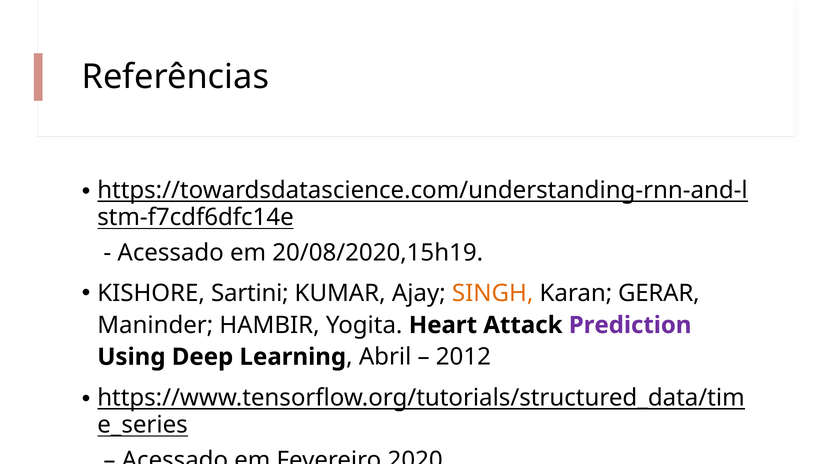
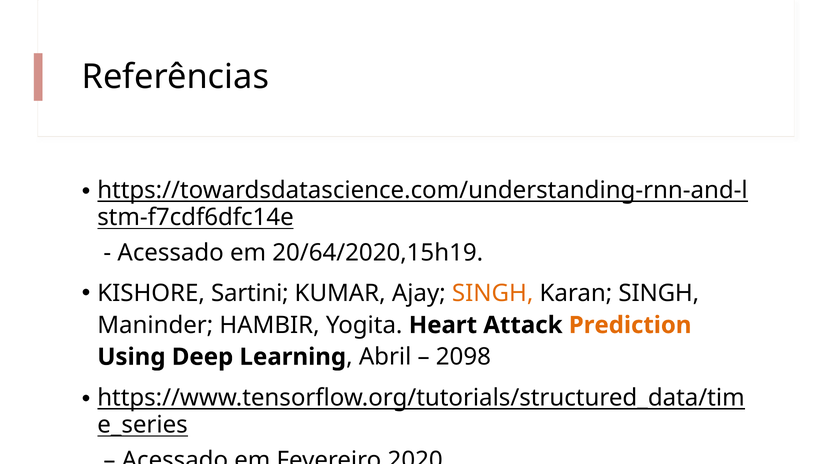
20/08/2020,15h19: 20/08/2020,15h19 -> 20/64/2020,15h19 (378, 253)
Karan GERAR: GERAR -> SINGH (659, 294)
Prediction colour: purple -> orange (630, 326)
2012: 2012 -> 2098 (463, 357)
